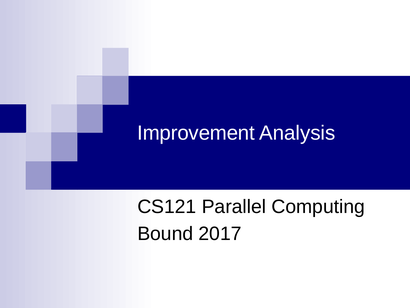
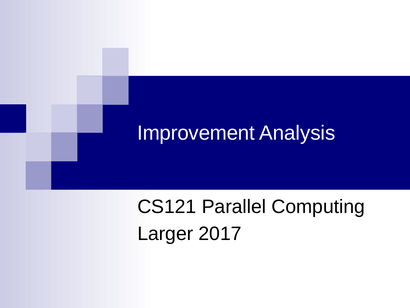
Bound: Bound -> Larger (165, 233)
